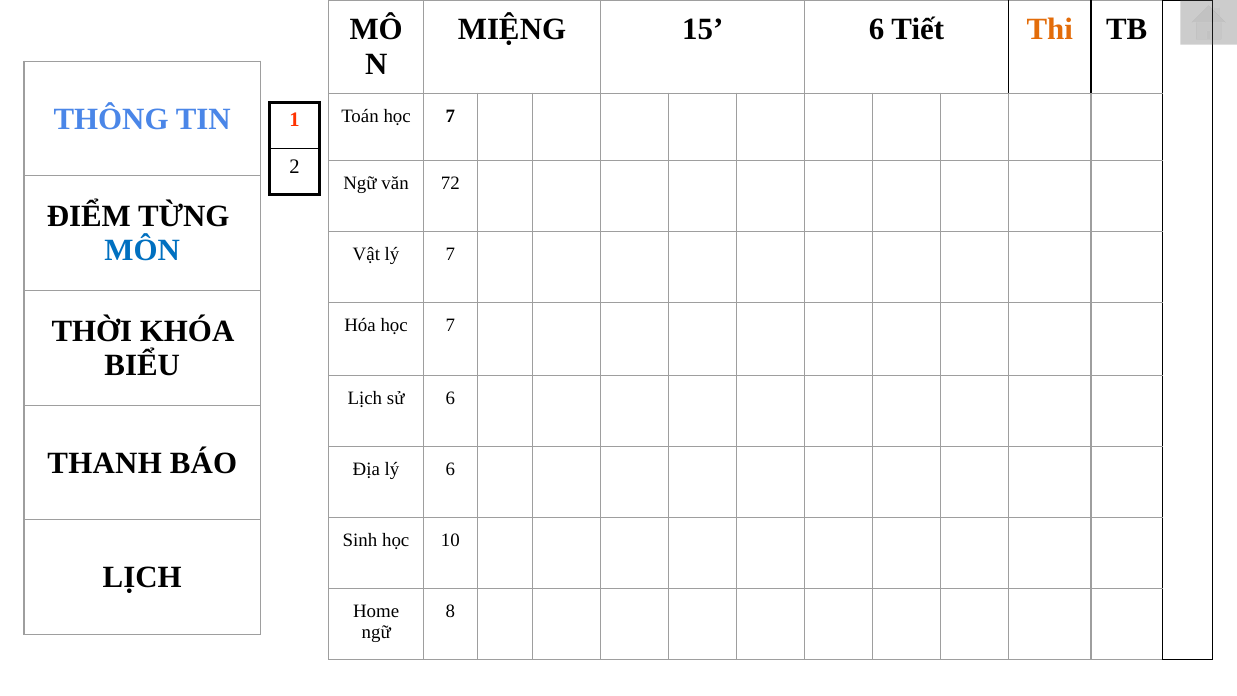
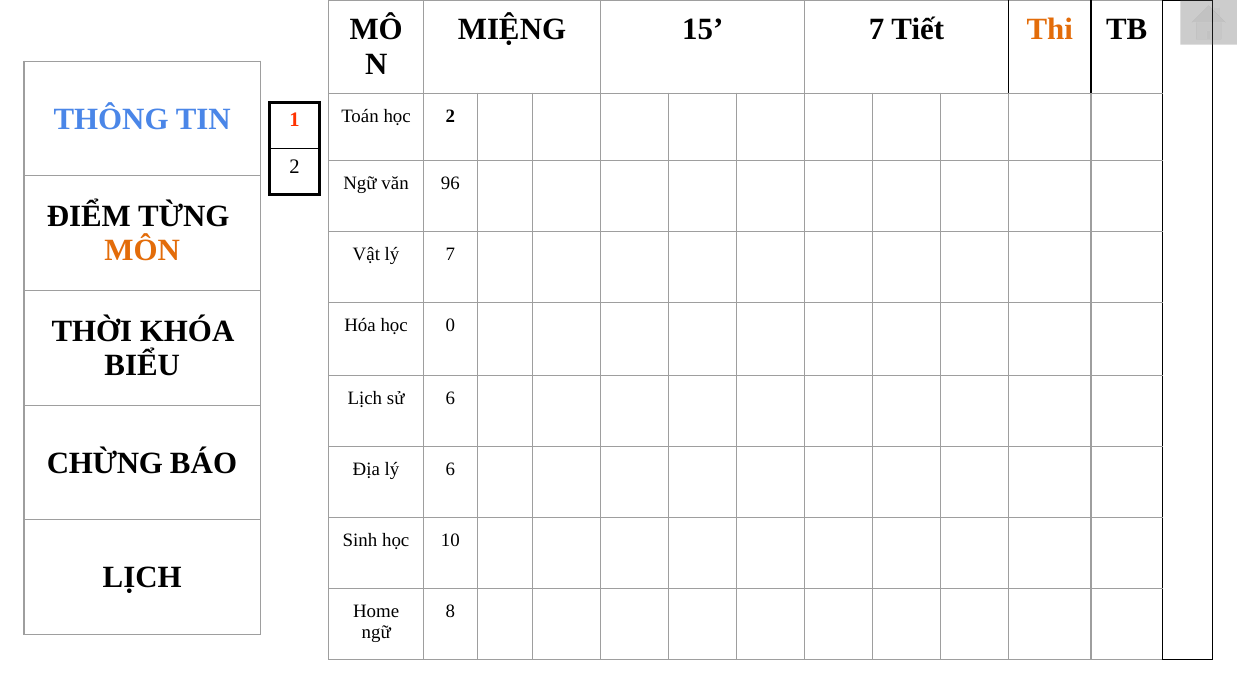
15 6: 6 -> 7 (877, 30)
Toán học 7: 7 -> 2 (450, 116)
72: 72 -> 96 (450, 183)
MÔN colour: blue -> orange (142, 251)
Hóa học 7: 7 -> 0 (450, 325)
THANH: THANH -> CHỪNG (105, 463)
